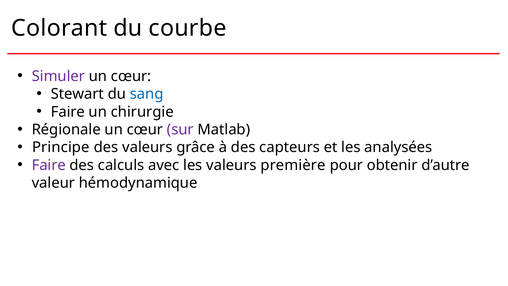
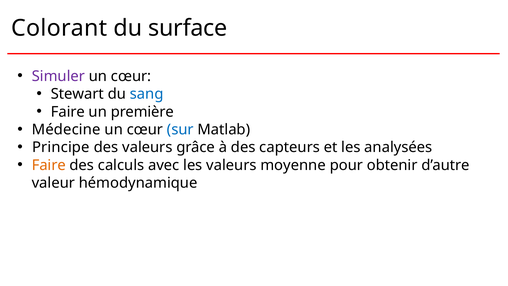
courbe: courbe -> surface (188, 28)
chirurgie: chirurgie -> première (142, 112)
Régionale: Régionale -> Médecine (66, 130)
sur colour: purple -> blue (180, 130)
Faire colour: purple -> orange (49, 165)
première: première -> moyenne (293, 165)
